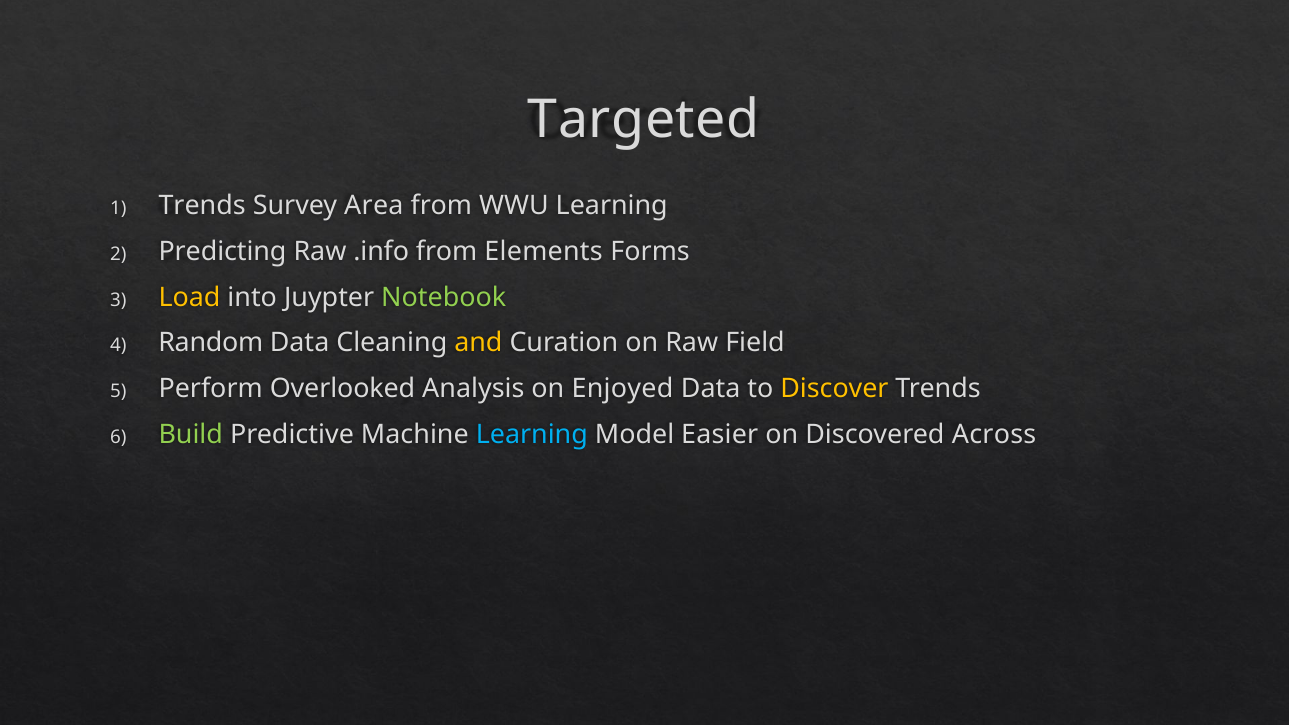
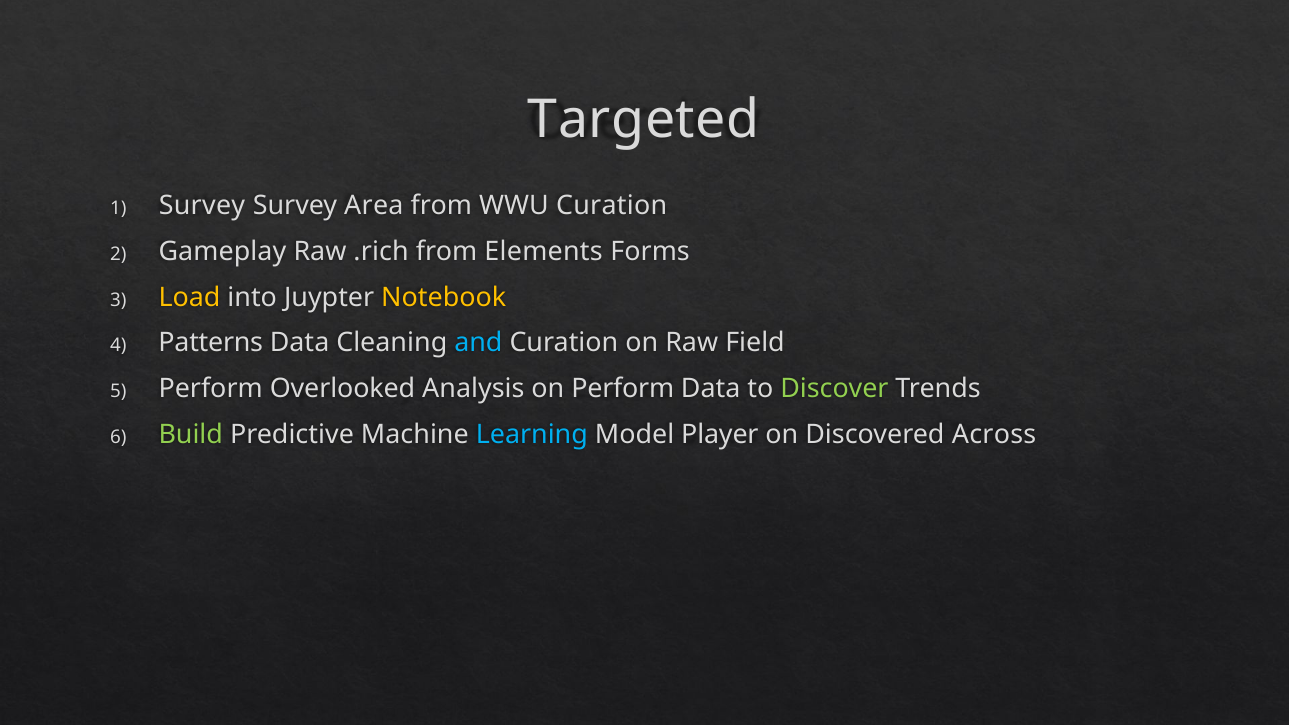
Trends: Trends -> Survey (202, 206)
WWU Learning: Learning -> Curation (612, 206)
Predicting: Predicting -> Gameplay (222, 252)
.info: .info -> .rich (381, 252)
Notebook colour: light green -> yellow (444, 297)
Random: Random -> Patterns (211, 343)
and colour: yellow -> light blue (478, 343)
on Enjoyed: Enjoyed -> Perform (623, 389)
Discover colour: yellow -> light green (834, 389)
Easier: Easier -> Player (720, 434)
